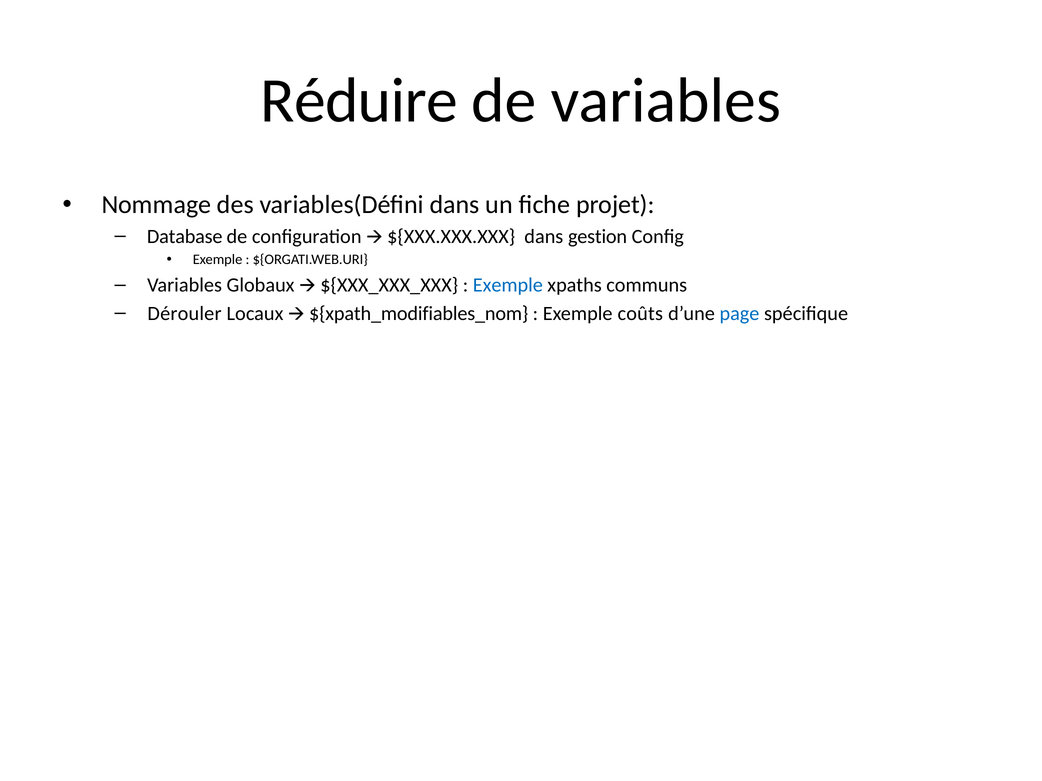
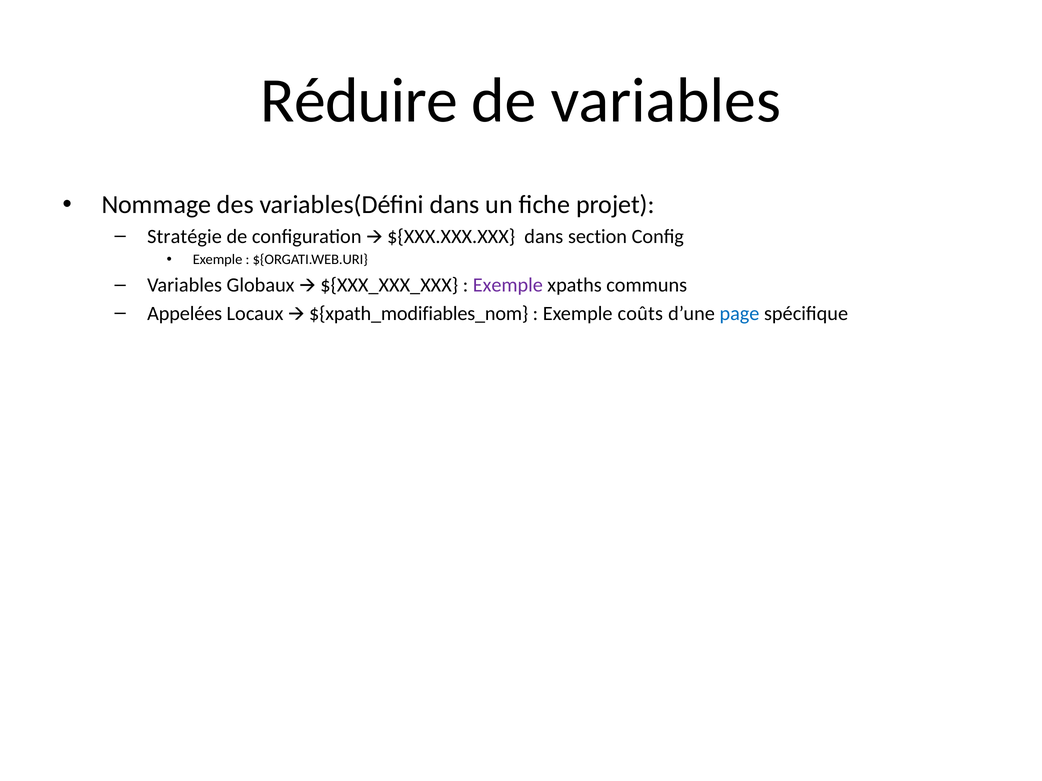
Database: Database -> Stratégie (185, 237)
gestion: gestion -> section (597, 237)
Exemple colour: blue -> purple (508, 285)
Dérouler: Dérouler -> Appelées (185, 314)
